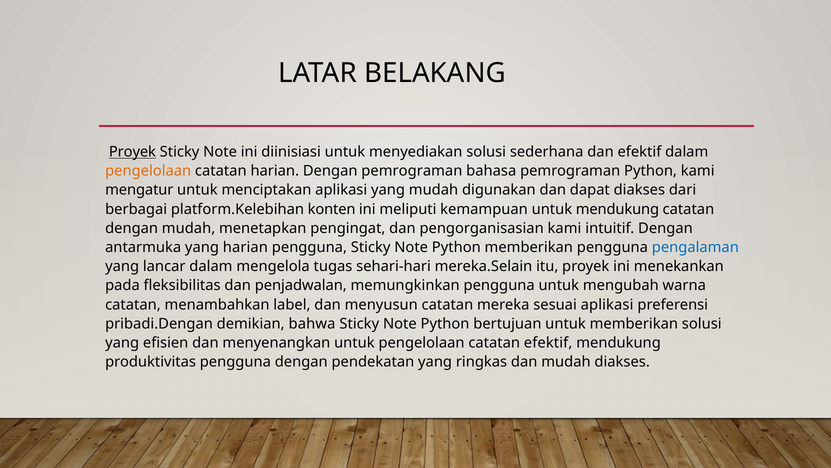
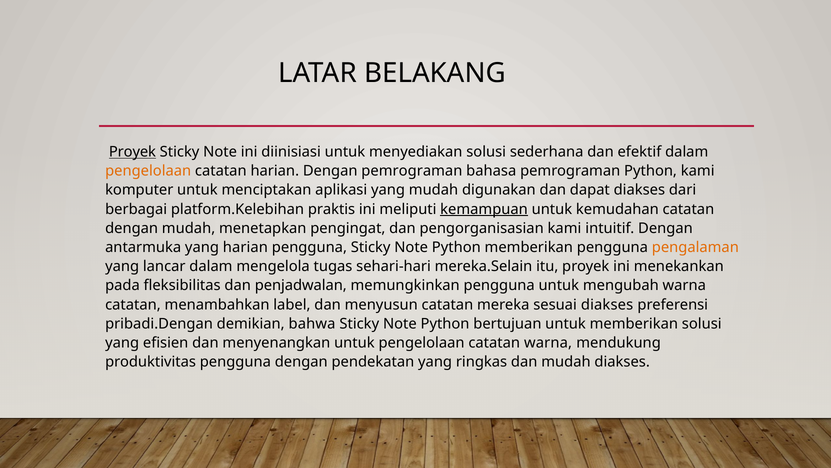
mengatur: mengatur -> komputer (139, 190)
konten: konten -> praktis (332, 209)
kemampuan underline: none -> present (484, 209)
untuk mendukung: mendukung -> kemudahan (617, 209)
pengalaman colour: blue -> orange (695, 247)
sesuai aplikasi: aplikasi -> diakses (607, 304)
catatan efektif: efektif -> warna (548, 342)
